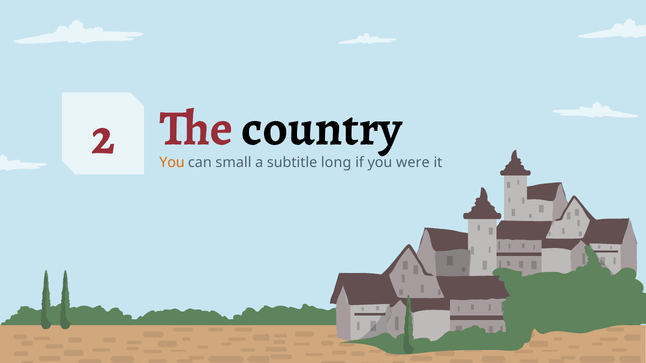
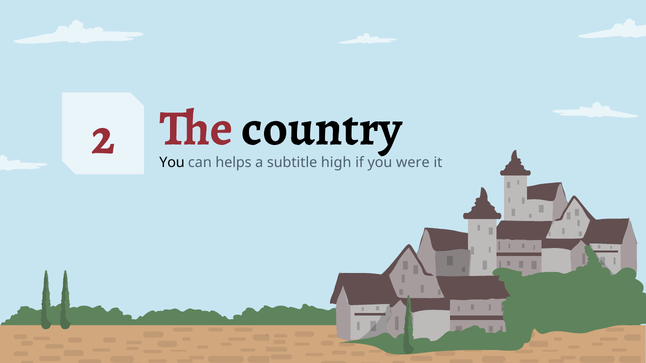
You colour: orange -> black (172, 163)
small: small -> helps (234, 163)
long: long -> high (336, 163)
